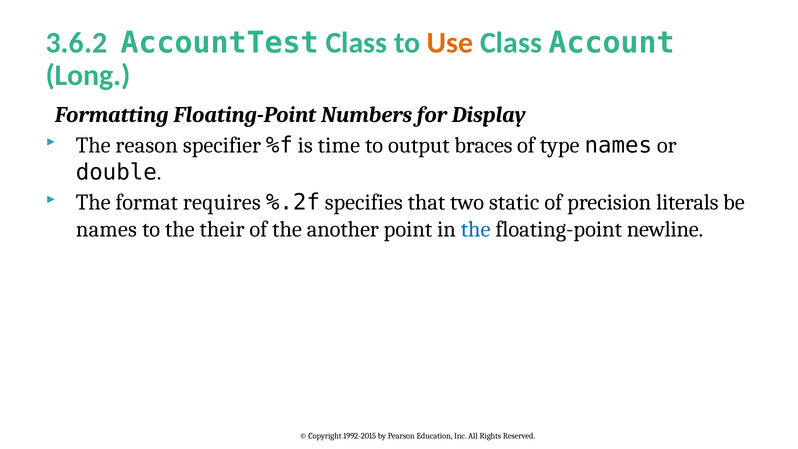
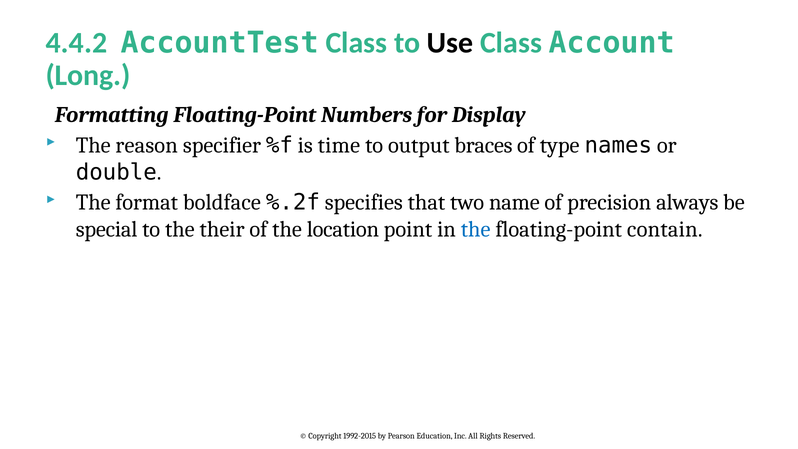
3.6.2: 3.6.2 -> 4.4.2 (76, 43)
Use colour: orange -> black (450, 43)
requires: requires -> boldface (222, 202)
static: static -> name (514, 202)
literals: literals -> always (687, 202)
names: names -> special (107, 229)
another: another -> location (343, 229)
newline: newline -> contain (665, 229)
